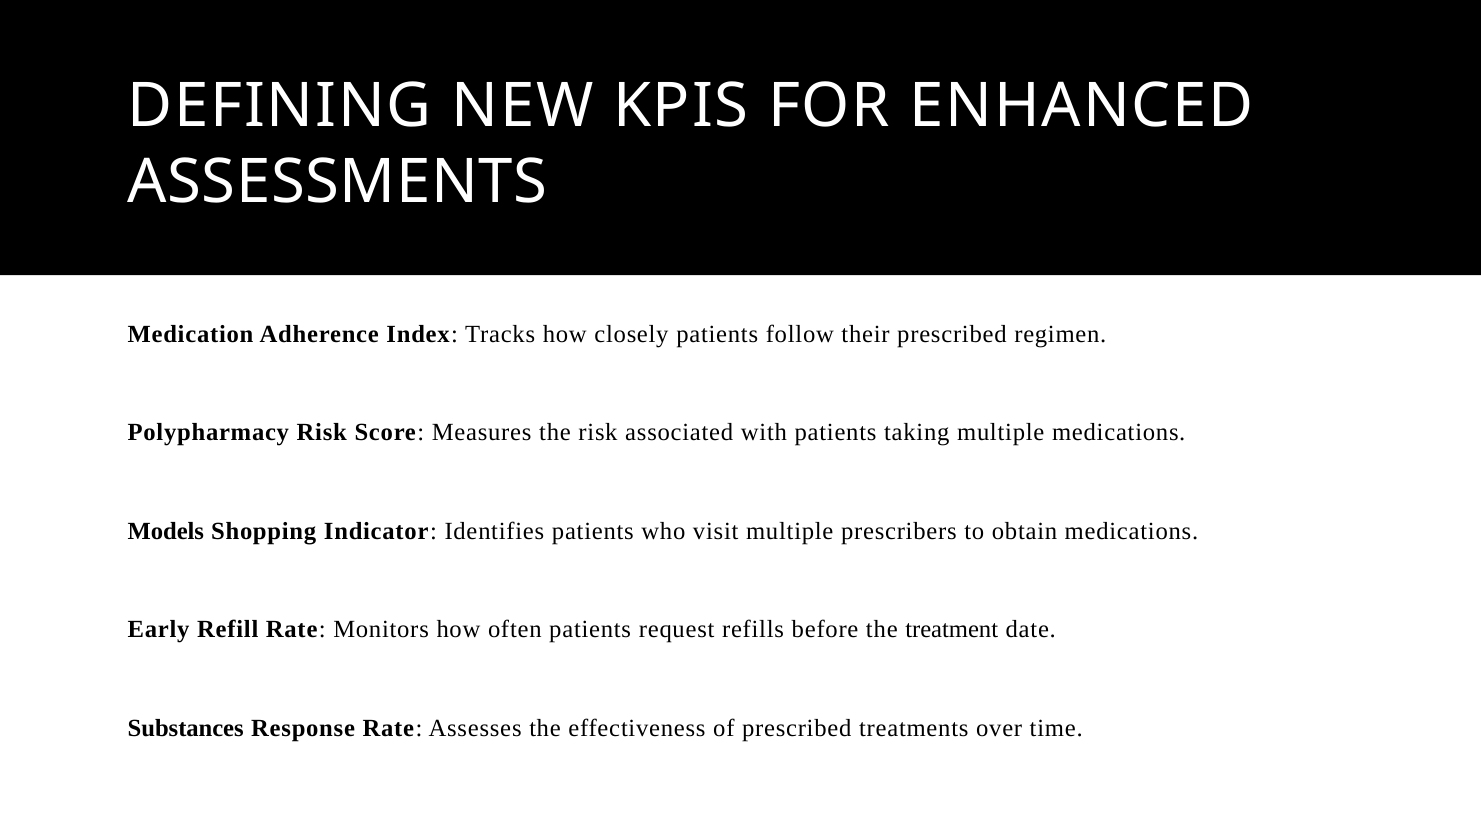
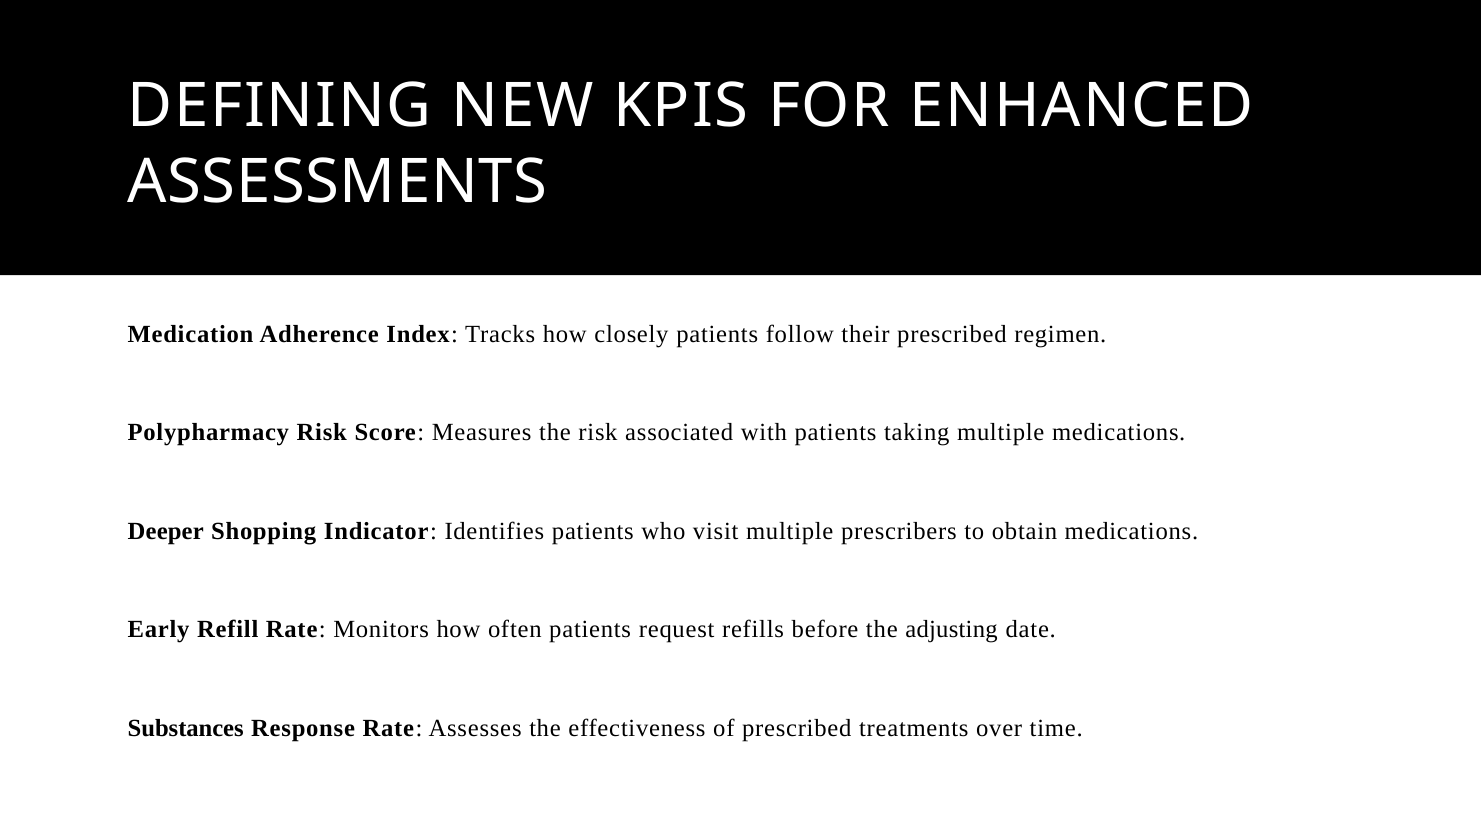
Models: Models -> Deeper (166, 531)
treatment: treatment -> adjusting (952, 630)
